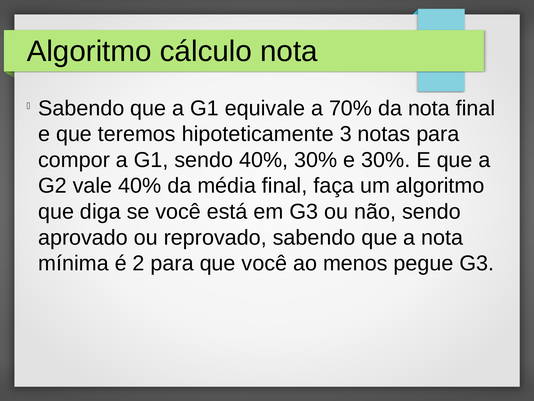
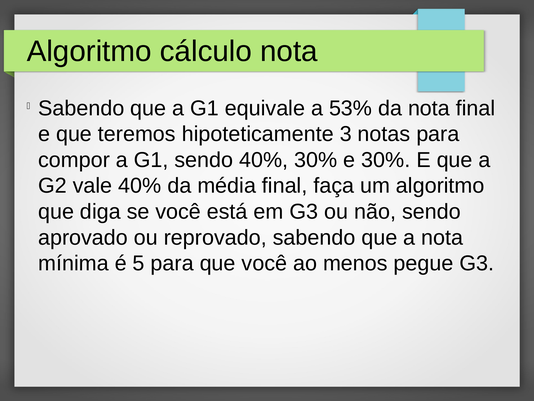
70%: 70% -> 53% (351, 108)
2: 2 -> 5 (139, 263)
